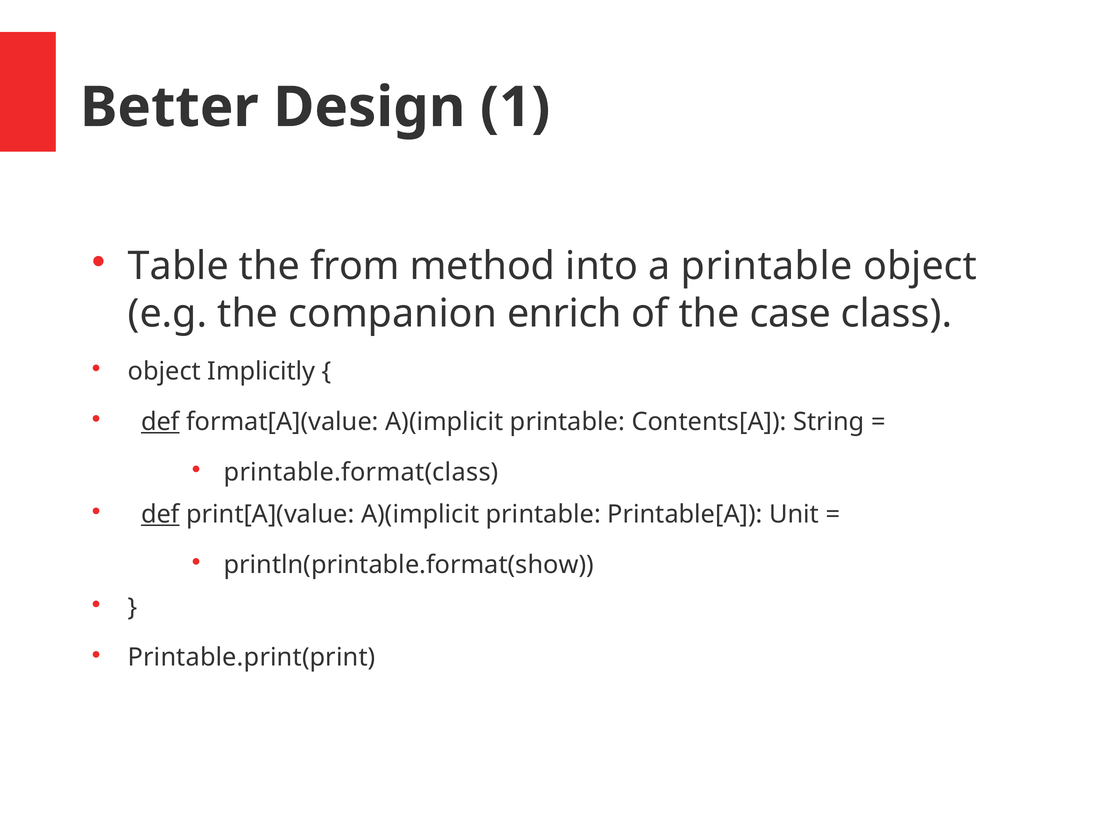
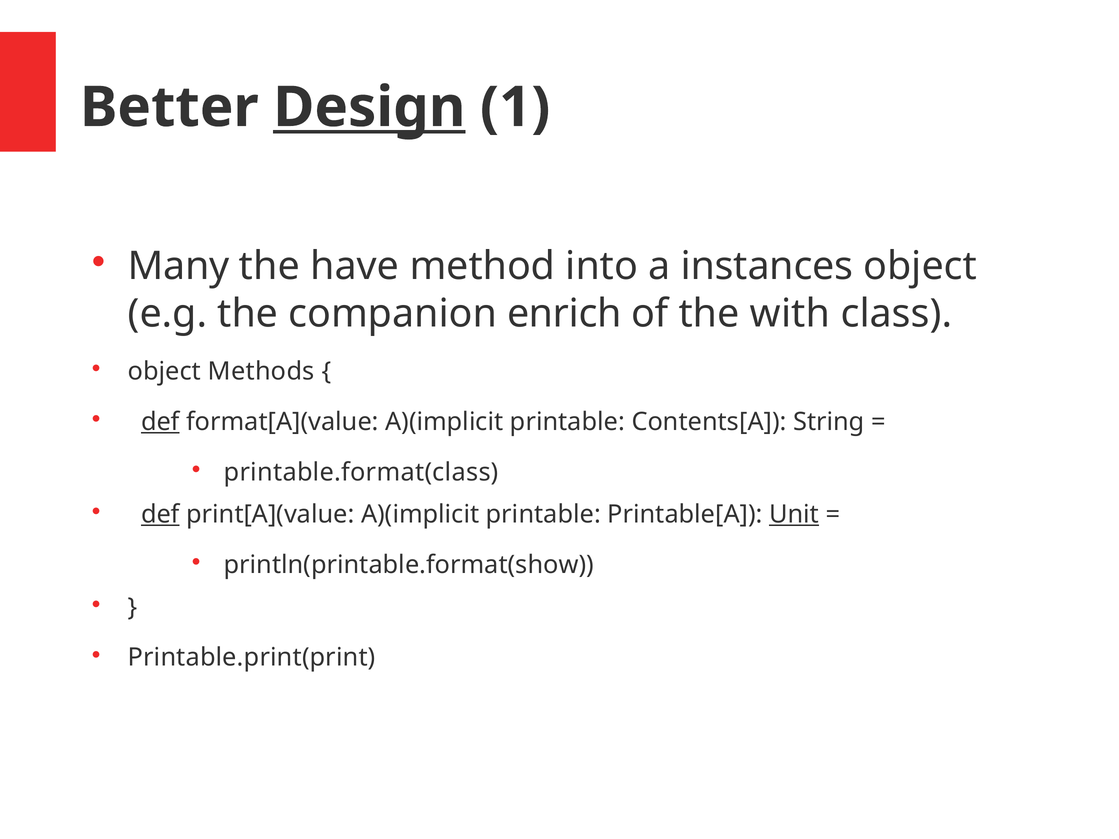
Design underline: none -> present (369, 107)
Table: Table -> Many (179, 266)
from: from -> have (355, 266)
a printable: printable -> instances (767, 266)
case: case -> with (790, 314)
Implicitly: Implicitly -> Methods (261, 371)
Unit underline: none -> present (794, 515)
